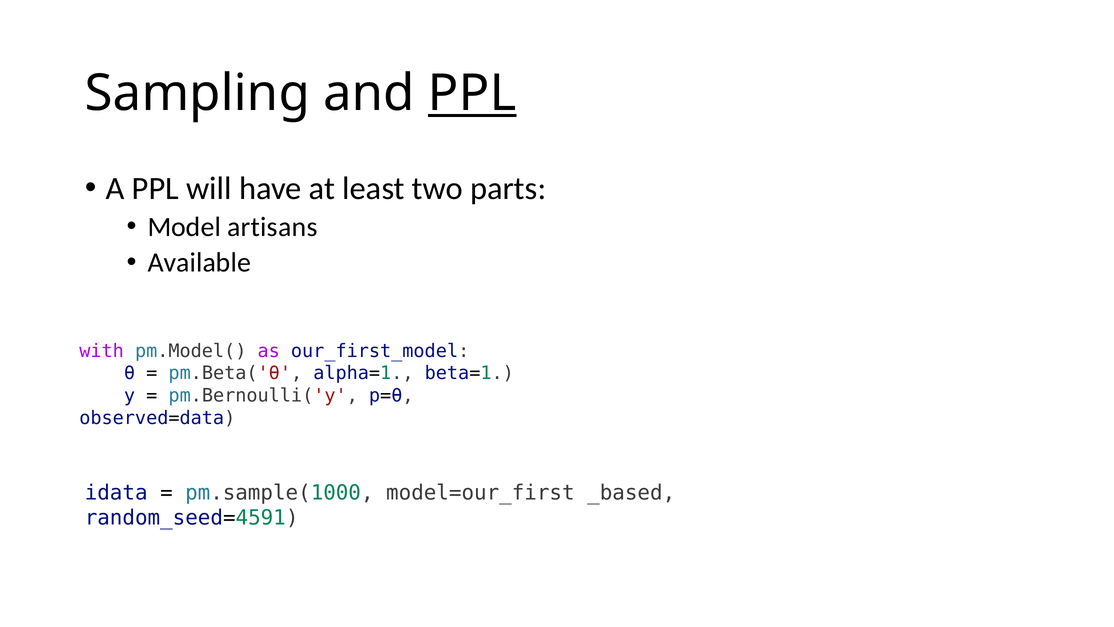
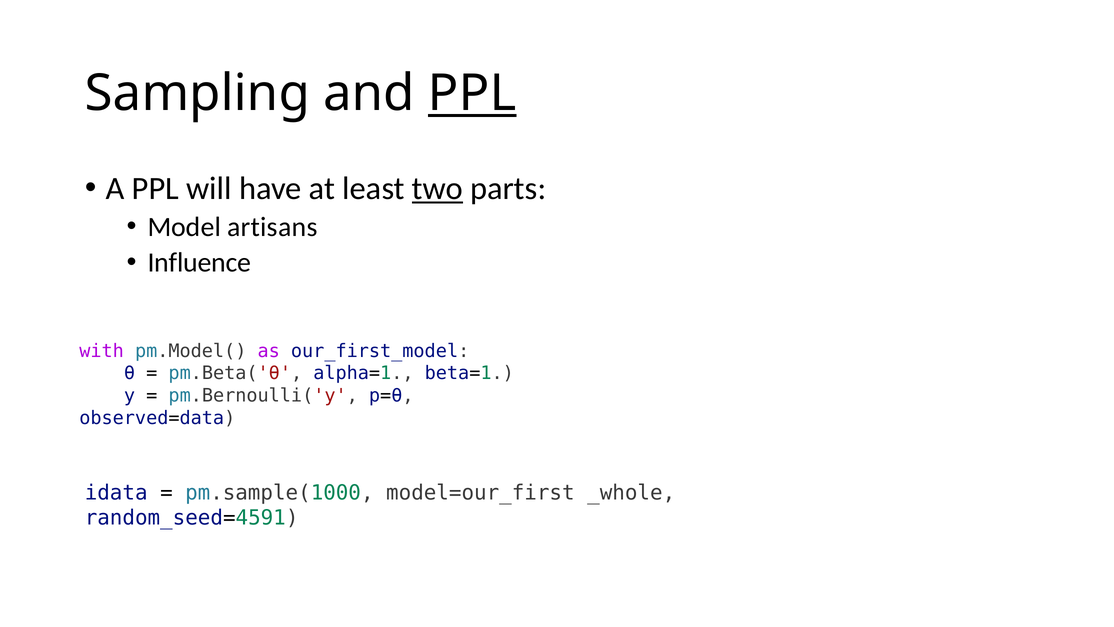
two underline: none -> present (438, 188)
Available: Available -> Influence (199, 263)
_based: _based -> _whole (631, 492)
